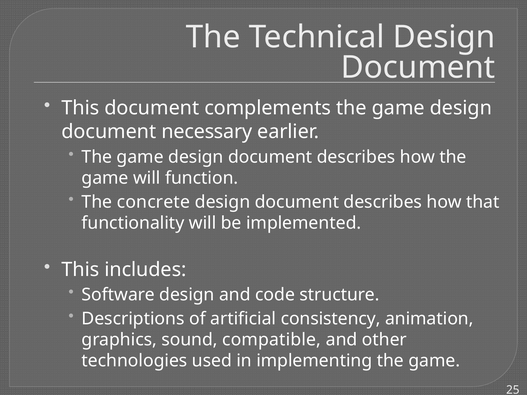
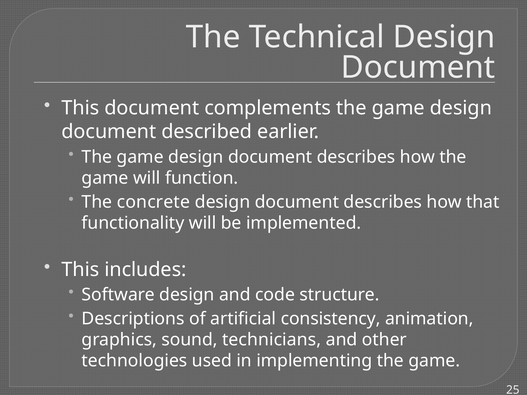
necessary: necessary -> described (207, 132)
compatible: compatible -> technicians (272, 340)
